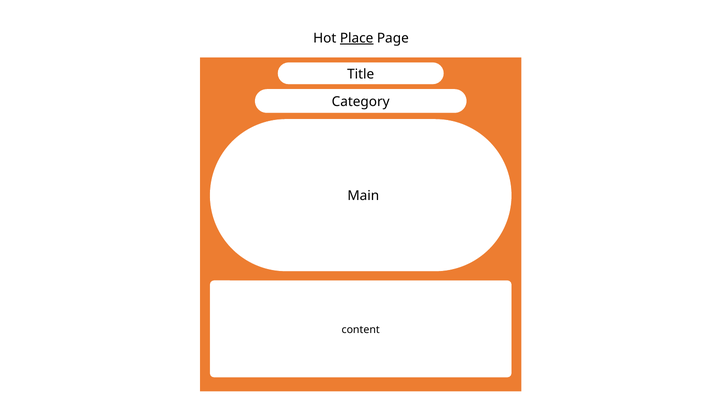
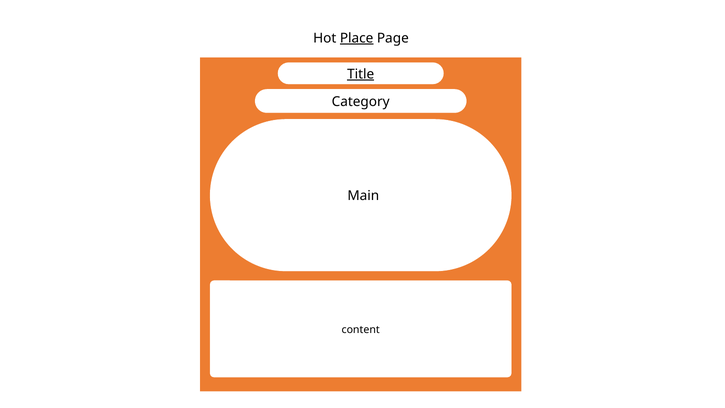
Title underline: none -> present (361, 74)
